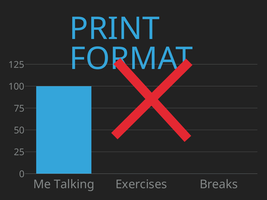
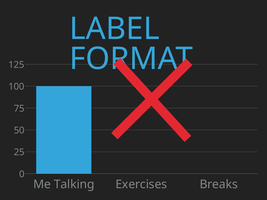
PRINT: PRINT -> LABEL (114, 29)
